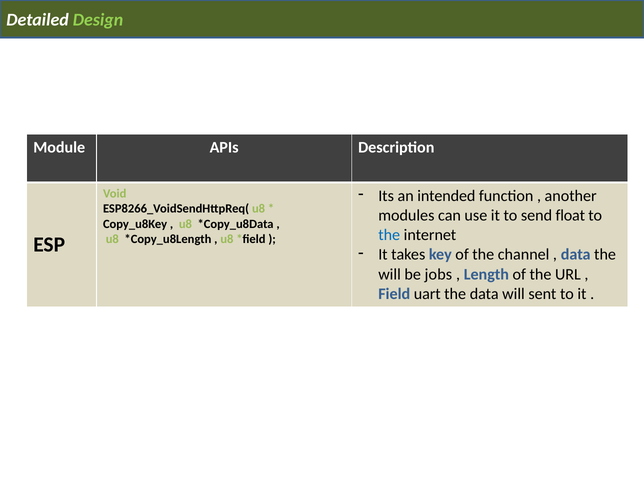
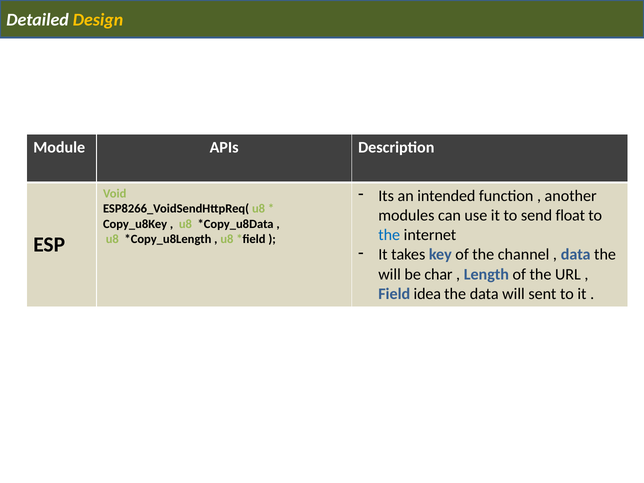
Design colour: light green -> yellow (98, 20)
jobs: jobs -> char (439, 274)
uart: uart -> idea (427, 294)
